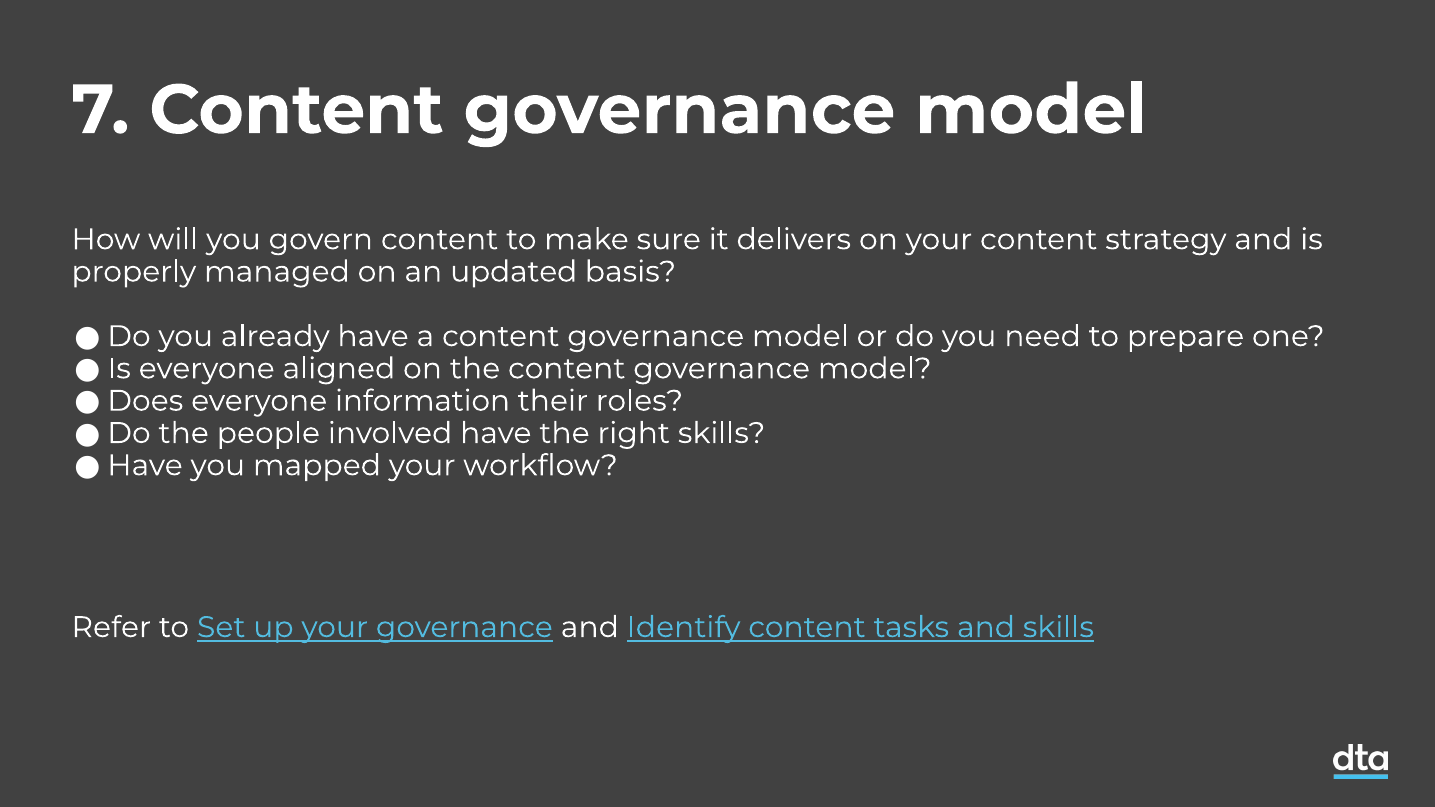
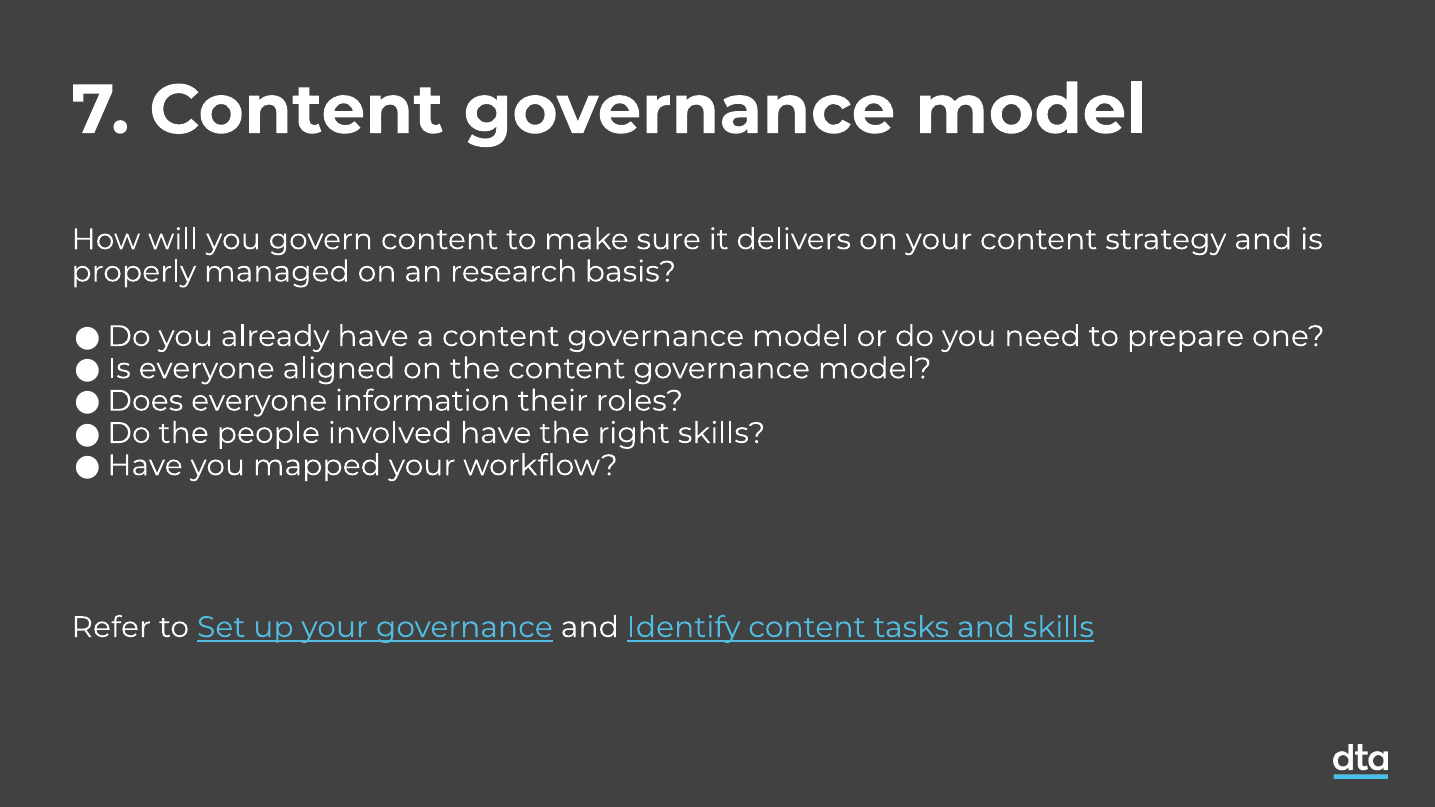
updated: updated -> research (514, 272)
